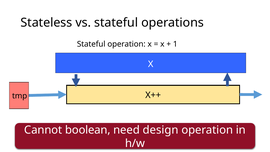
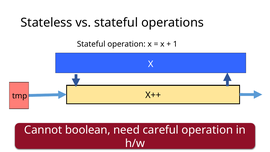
design: design -> careful (161, 130)
